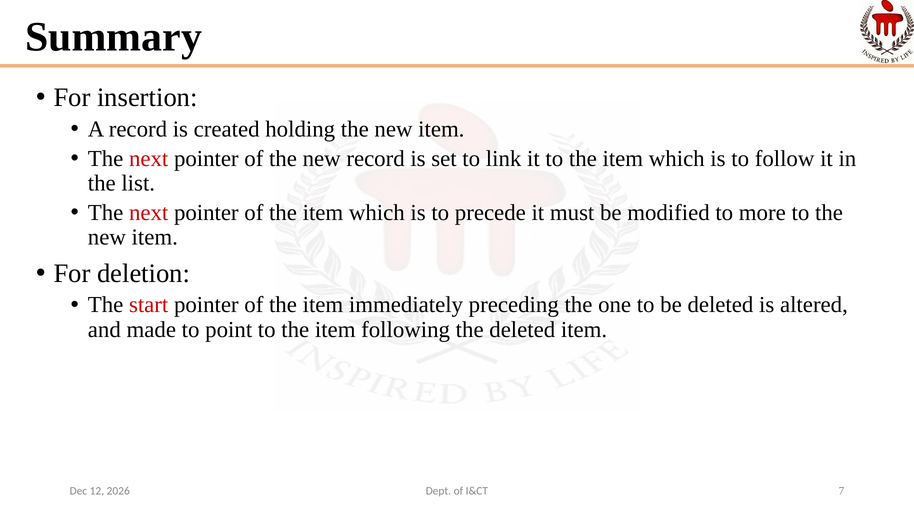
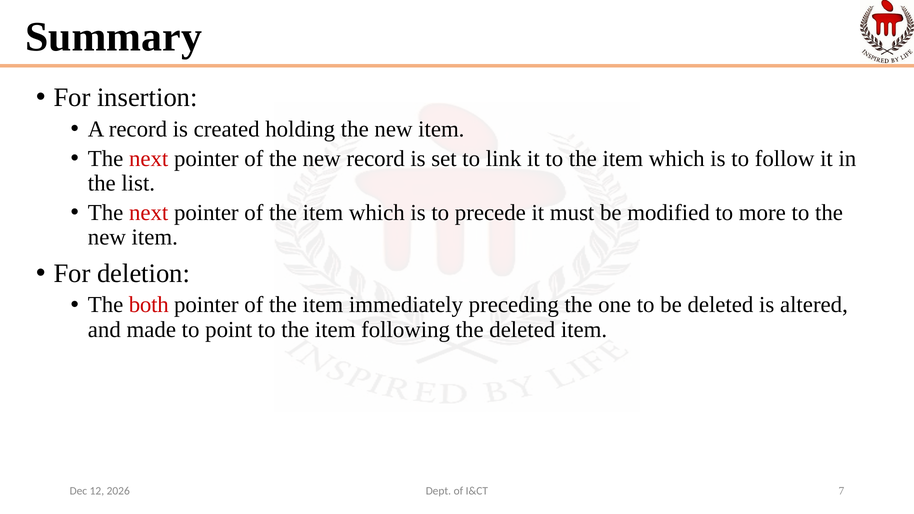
start: start -> both (149, 305)
